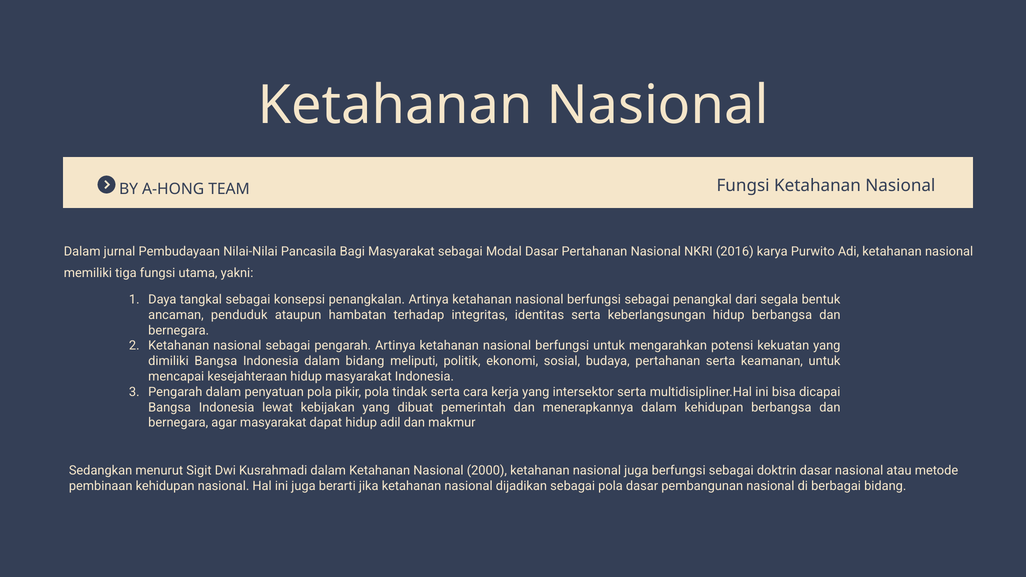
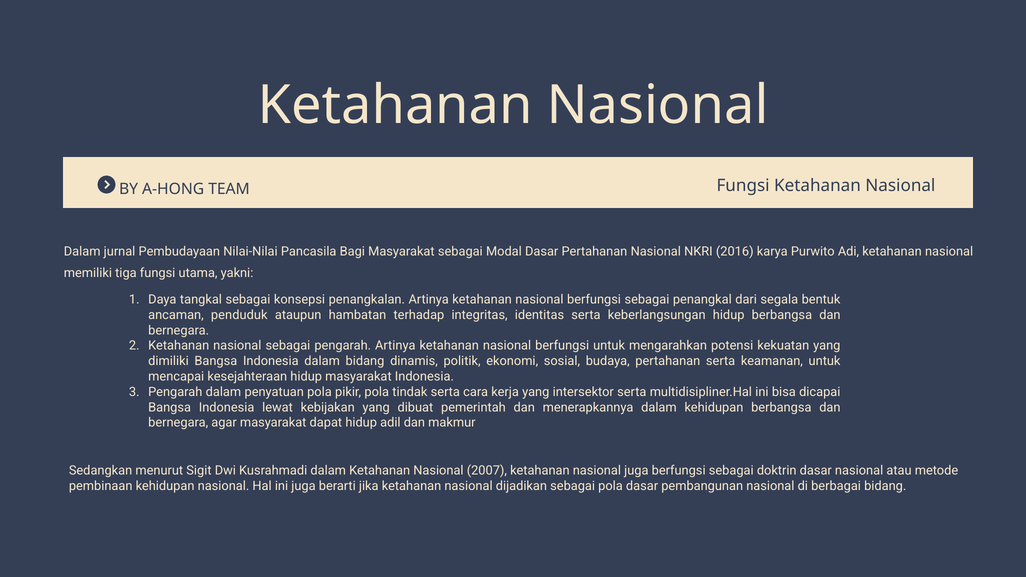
meliputi: meliputi -> dinamis (414, 361)
2000: 2000 -> 2007 (487, 471)
